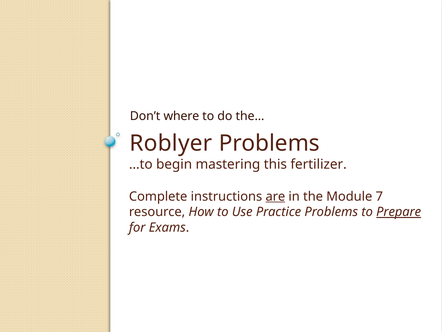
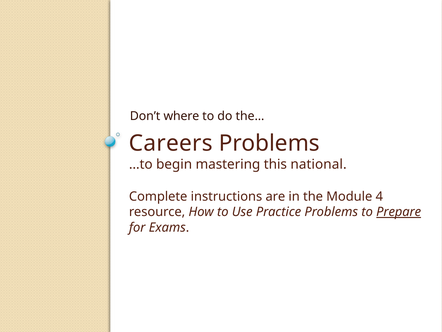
Roblyer: Roblyer -> Careers (171, 143)
fertilizer: fertilizer -> national (319, 164)
are underline: present -> none (275, 196)
7: 7 -> 4 (379, 196)
